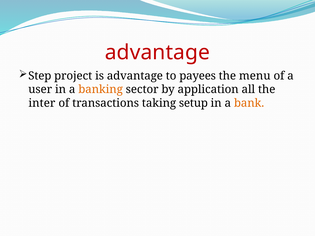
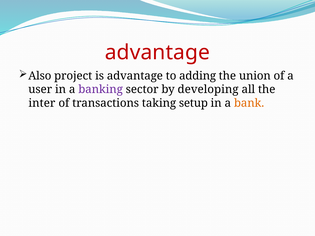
Step: Step -> Also (40, 76)
payees: payees -> adding (198, 76)
menu: menu -> union (255, 76)
banking colour: orange -> purple (101, 89)
application: application -> developing (208, 89)
